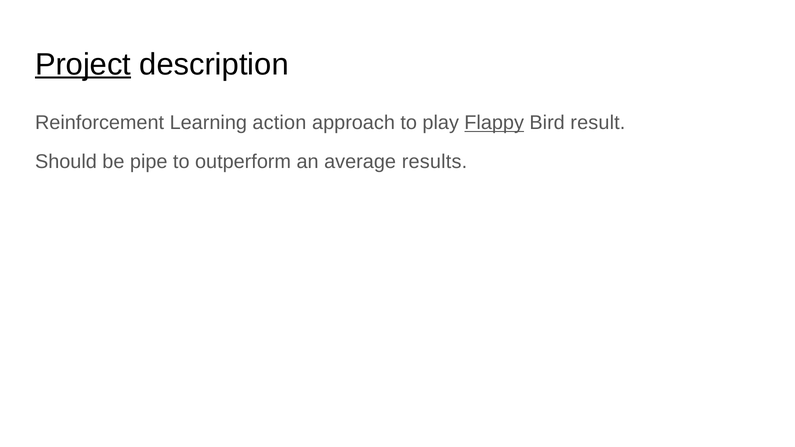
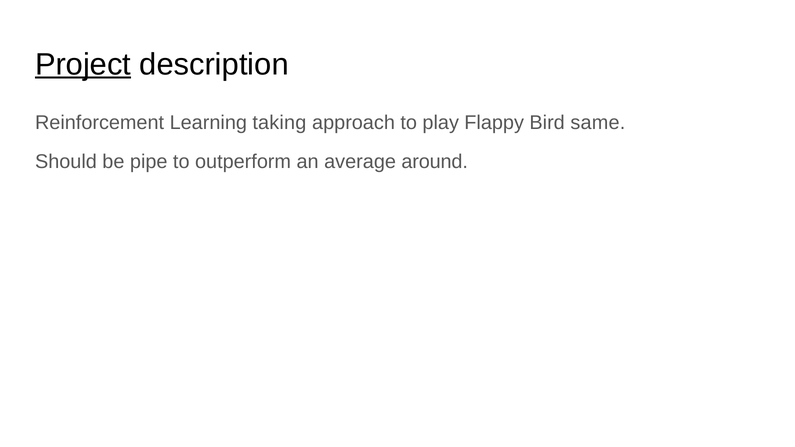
action: action -> taking (279, 123)
Flappy underline: present -> none (494, 123)
result: result -> same (598, 123)
results: results -> around (435, 162)
